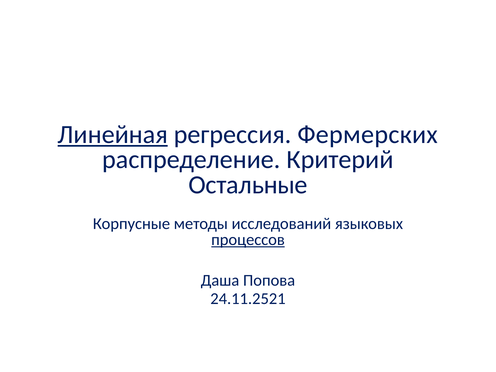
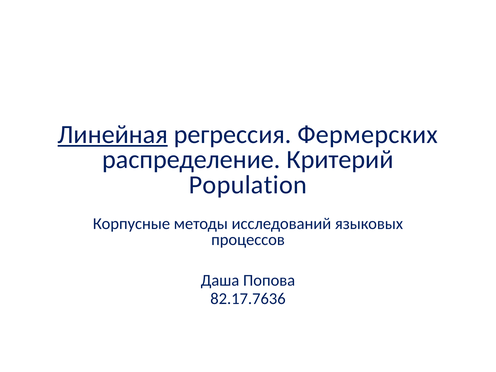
Остальные: Остальные -> Population (248, 185)
процессов underline: present -> none (248, 240)
24.11.2521: 24.11.2521 -> 82.17.7636 (248, 299)
